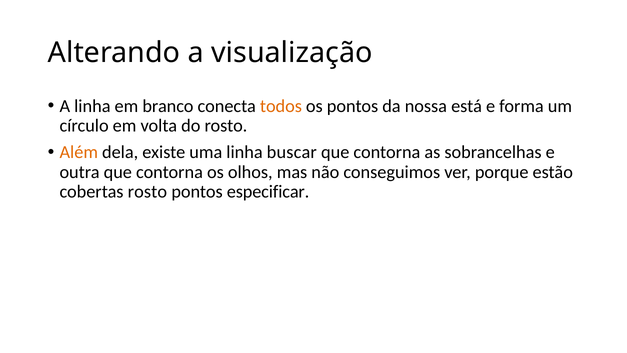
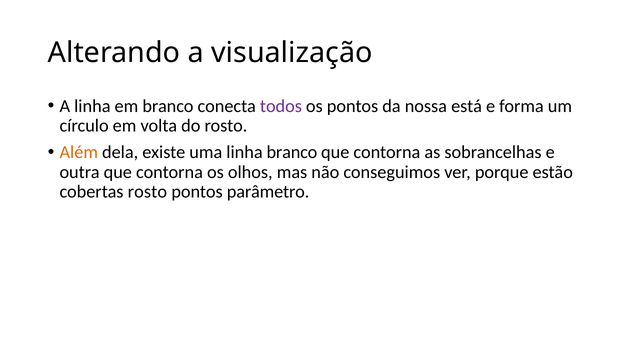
todos colour: orange -> purple (281, 106)
linha buscar: buscar -> branco (292, 152)
especificar: especificar -> parâmetro (268, 192)
